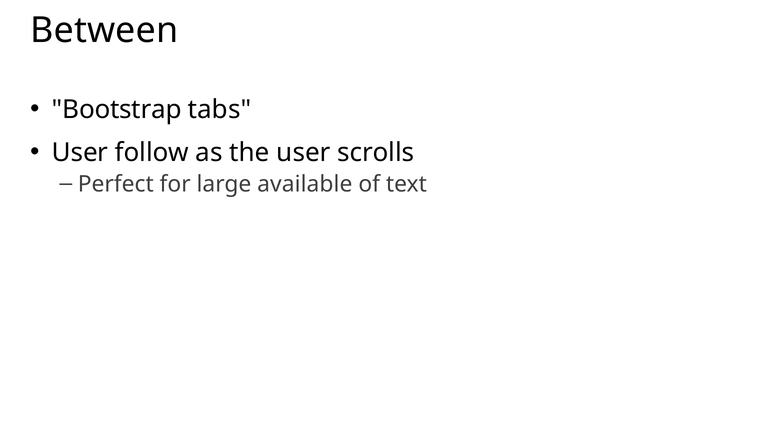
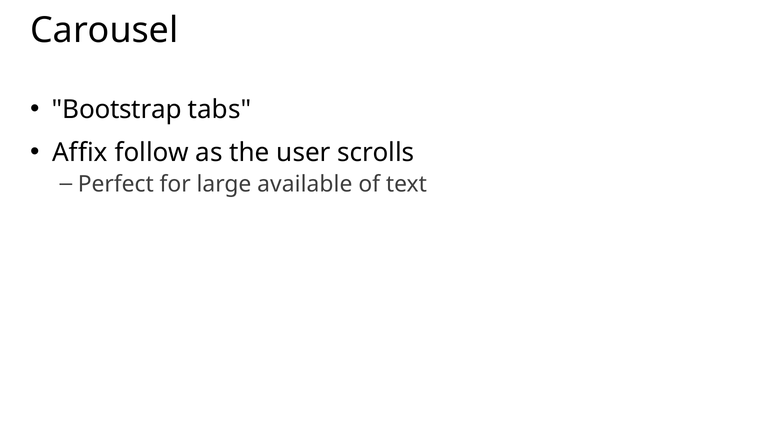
Between: Between -> Carousel (104, 30)
User: User -> Affix (80, 152)
